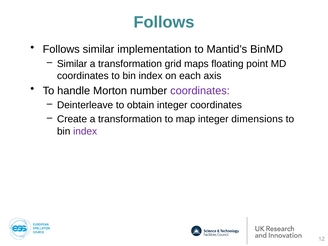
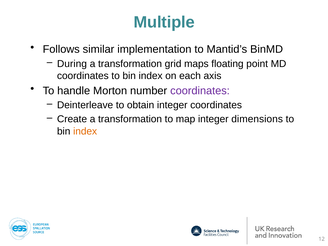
Follows: Follows -> Multiple (164, 22)
Similar: Similar -> During (72, 64)
index colour: purple -> orange (85, 131)
